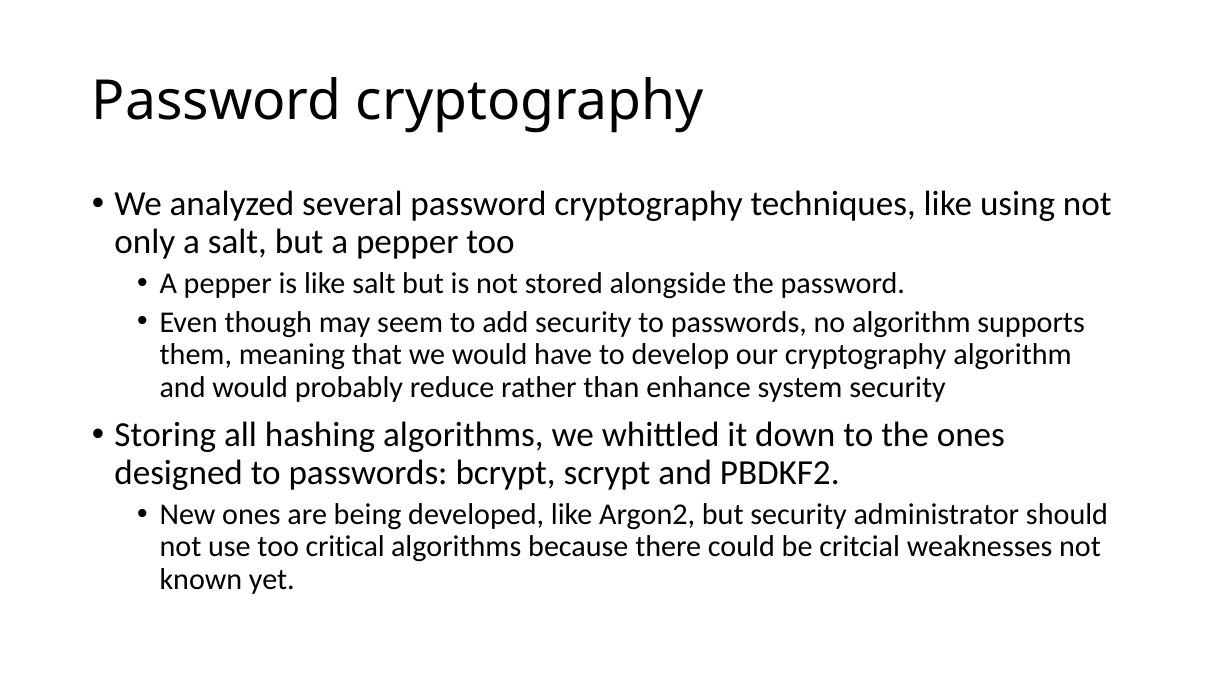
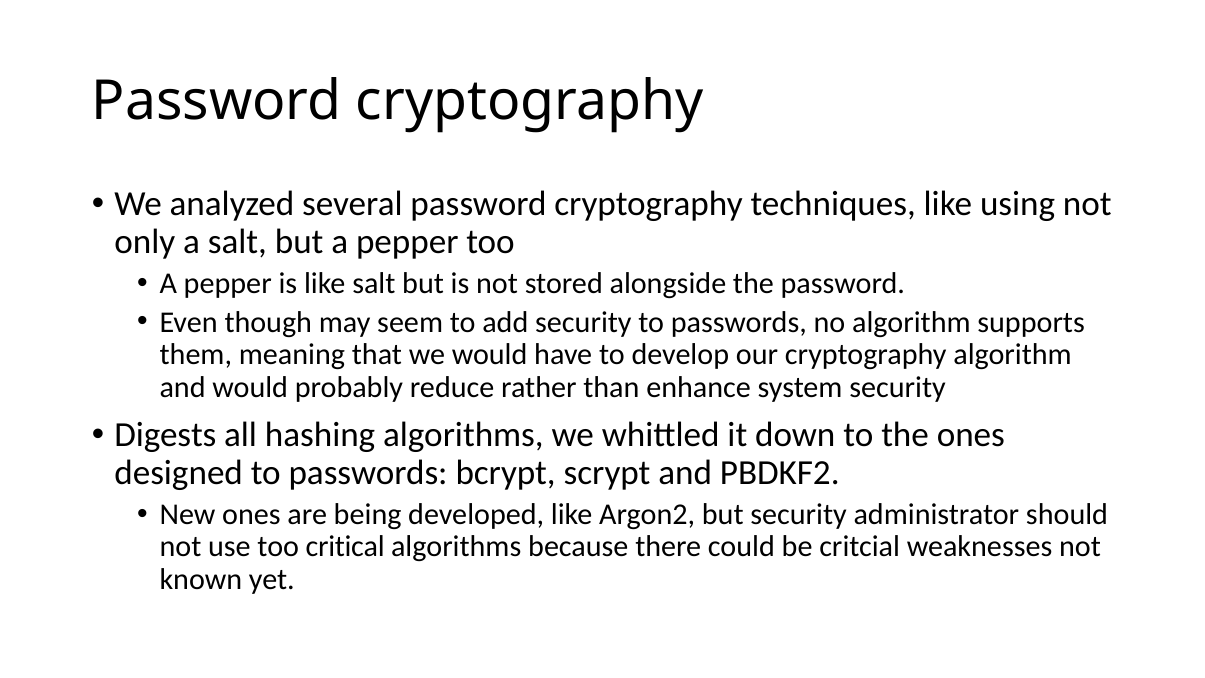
Storing: Storing -> Digests (165, 435)
